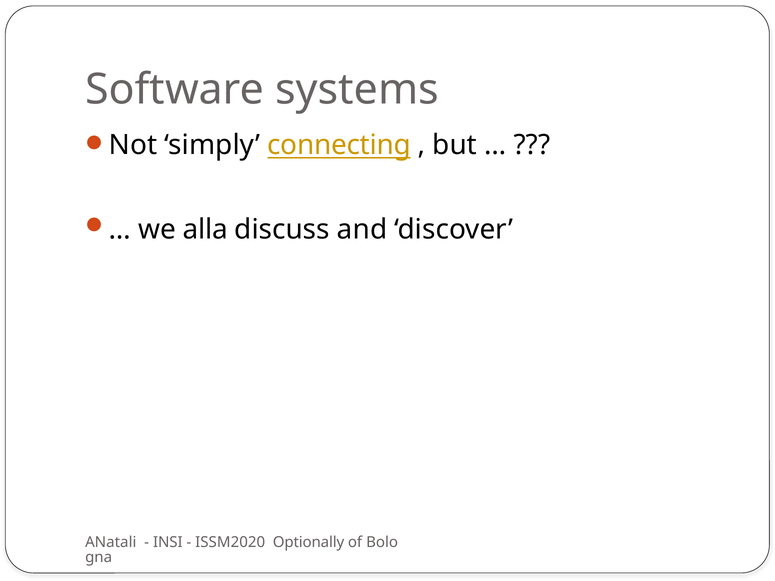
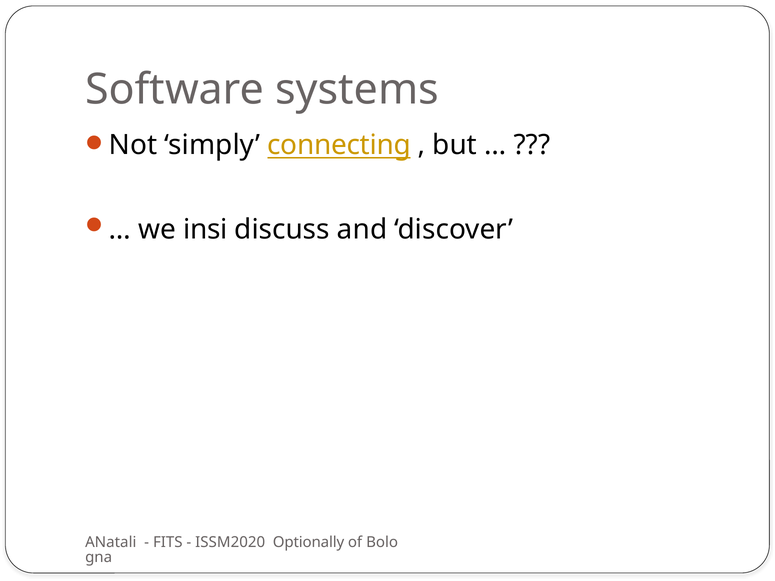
alla: alla -> insi (205, 230)
INSI: INSI -> FITS (168, 542)
